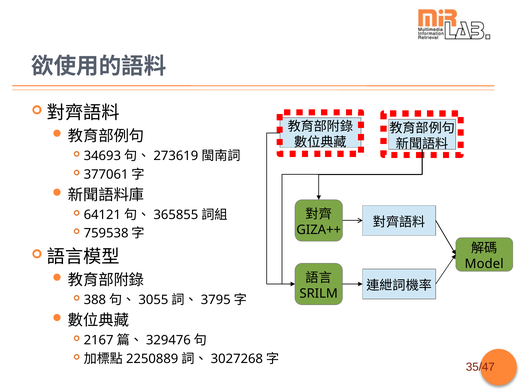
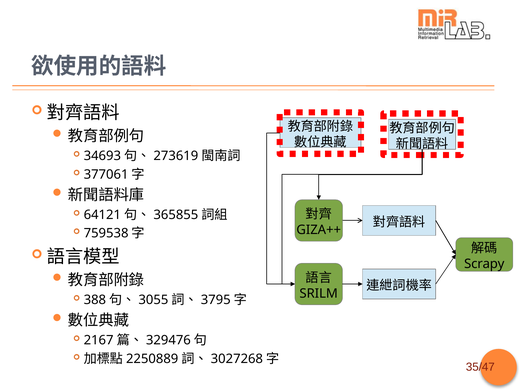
Model: Model -> Scrapy (484, 264)
